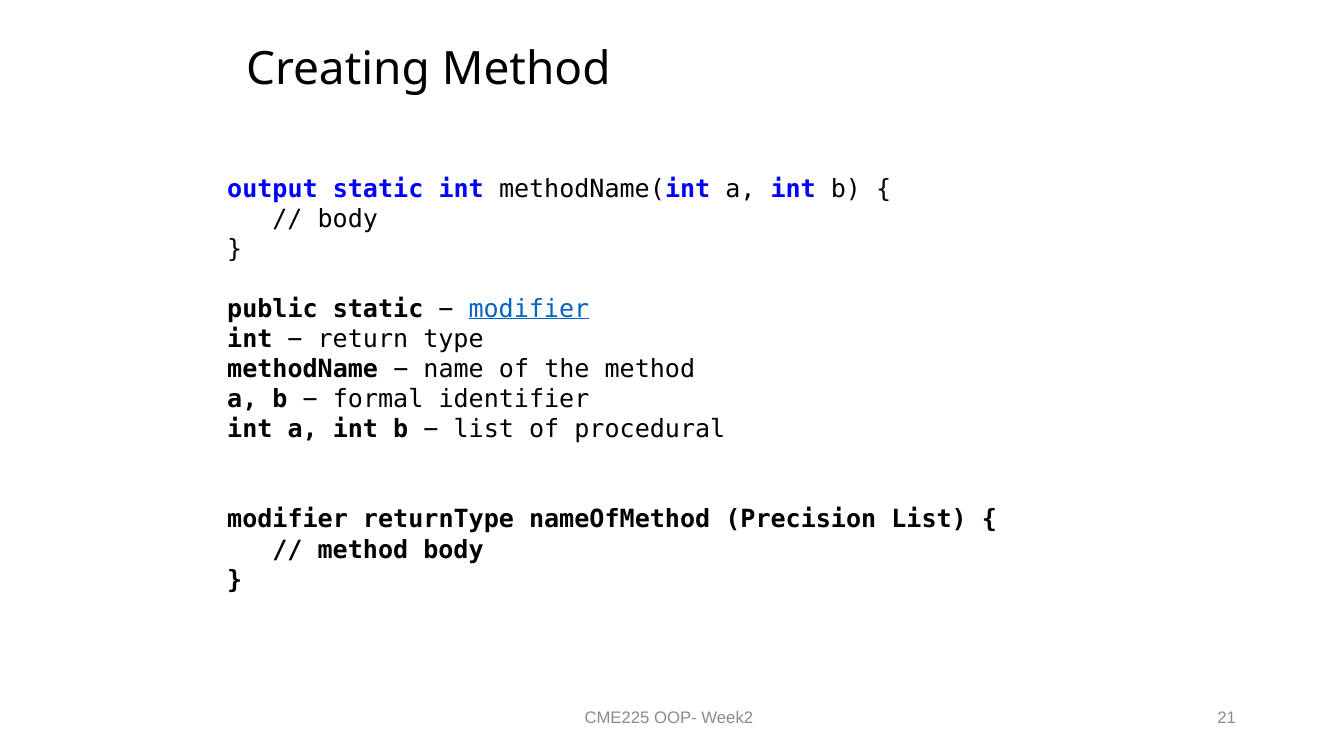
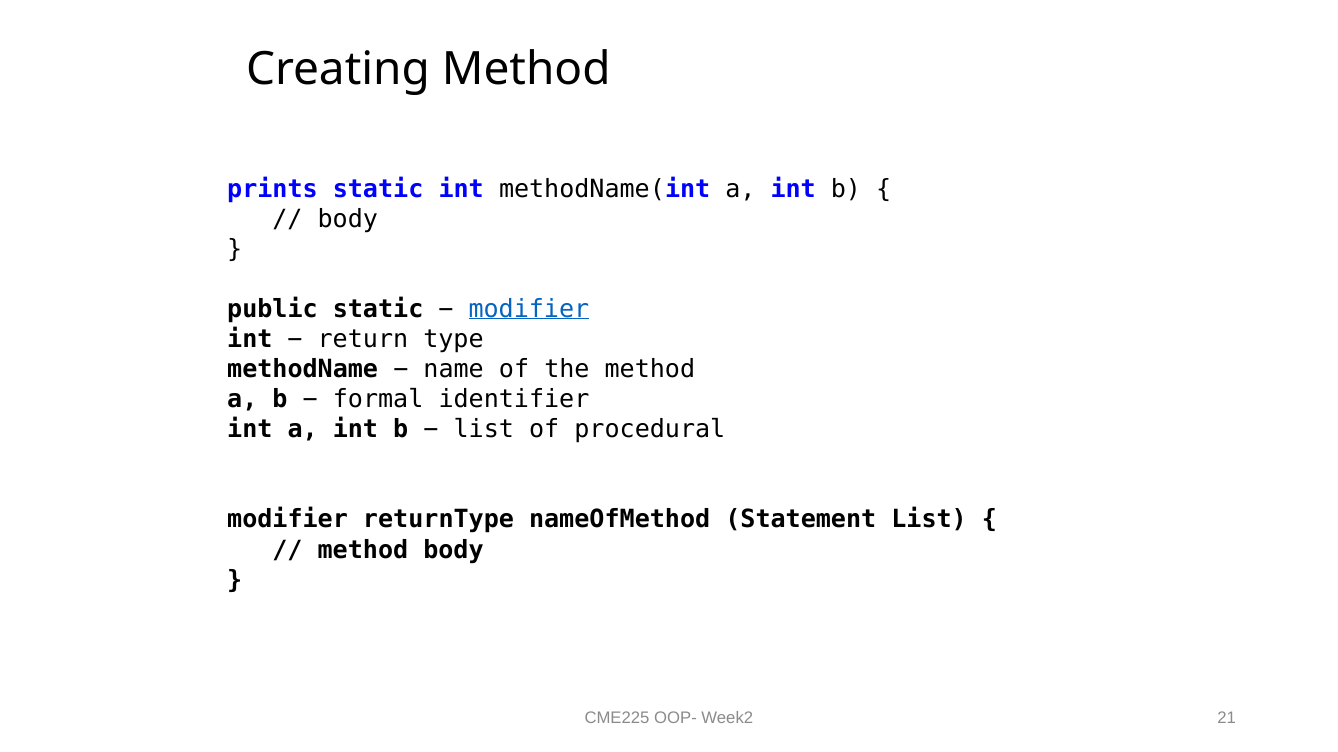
output: output -> prints (273, 189)
Precision: Precision -> Statement (801, 520)
